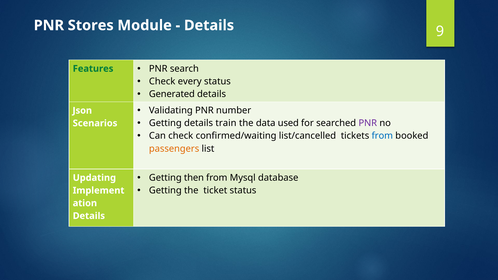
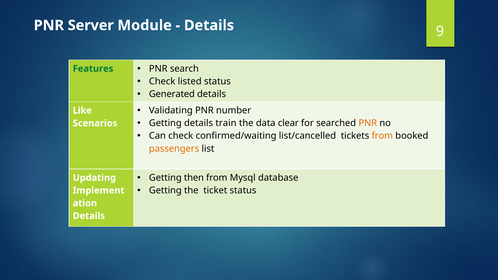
Stores: Stores -> Server (91, 25)
every: every -> listed (190, 81)
Json: Json -> Like (82, 111)
used: used -> clear (288, 123)
PNR colour: purple -> orange (368, 123)
from colour: blue -> orange (382, 136)
